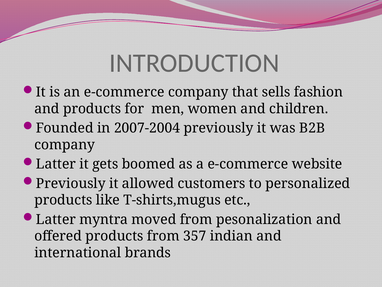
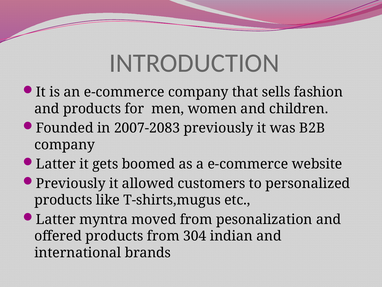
2007-2004: 2007-2004 -> 2007-2083 (147, 128)
357: 357 -> 304 (195, 236)
